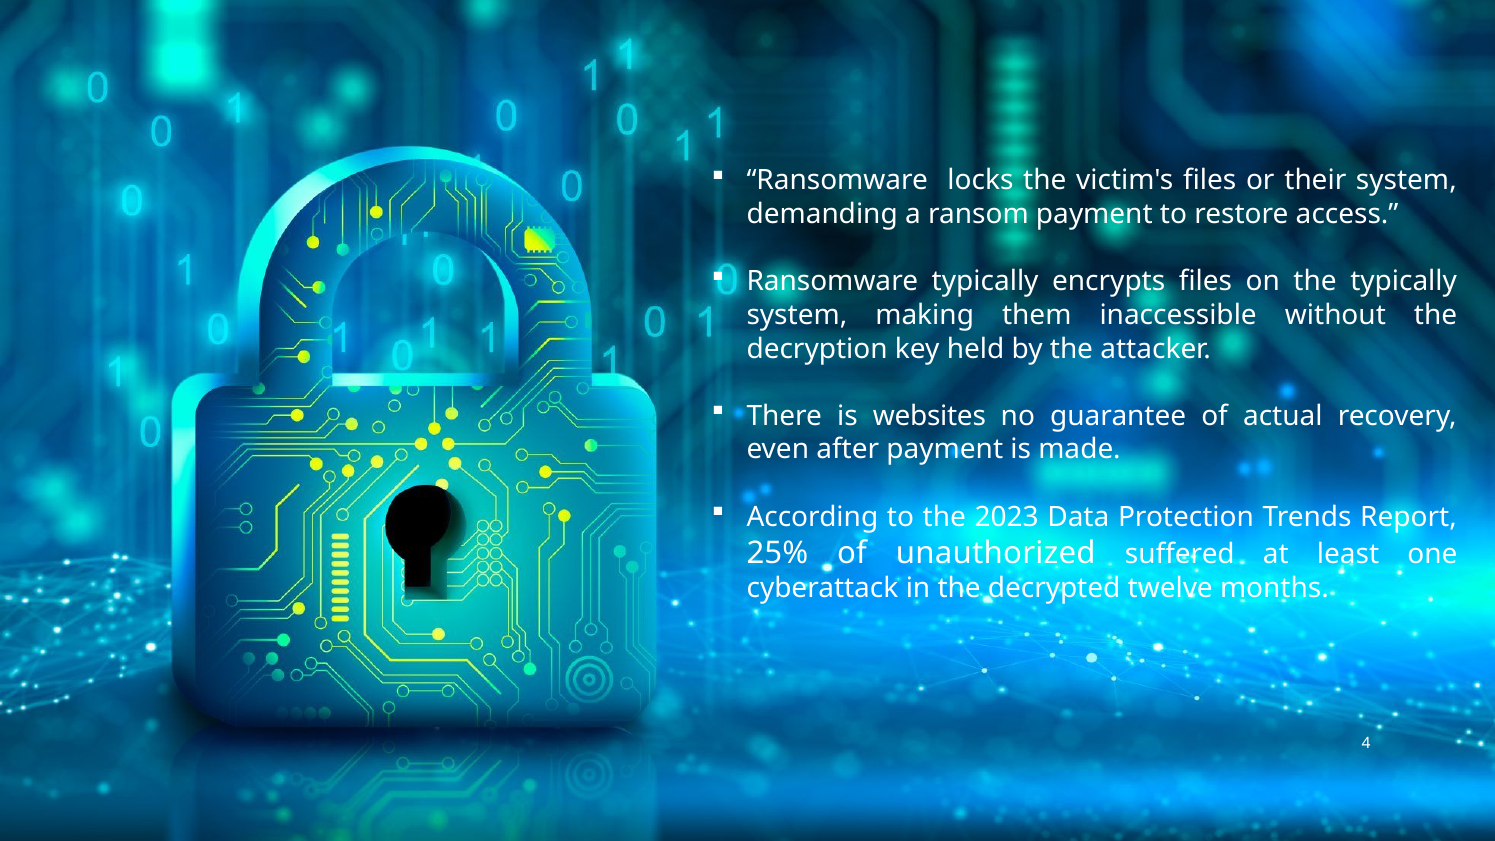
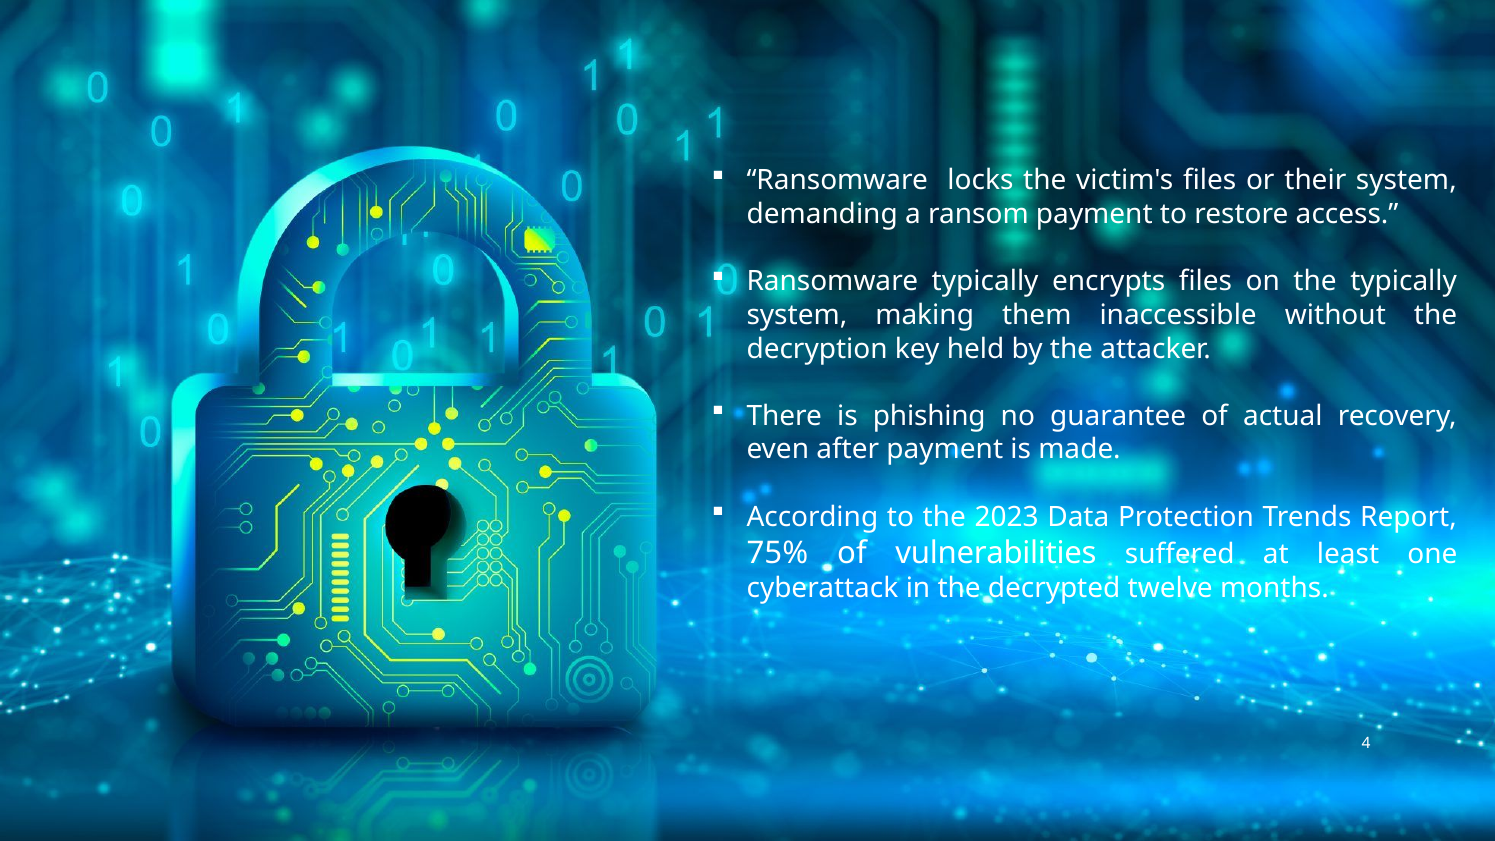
websites: websites -> phishing (929, 416)
25%: 25% -> 75% (777, 553)
unauthorized: unauthorized -> vulnerabilities (996, 553)
